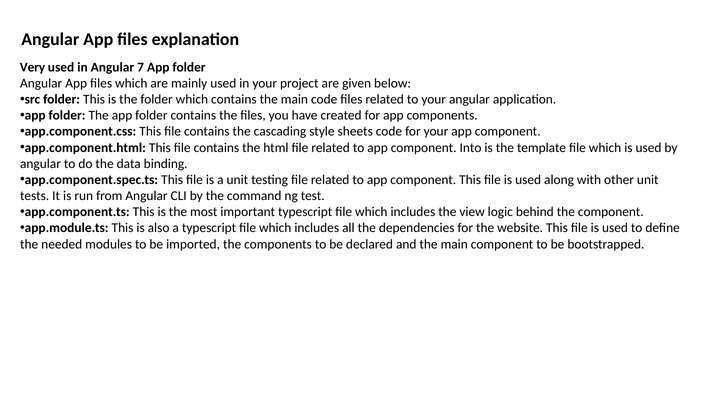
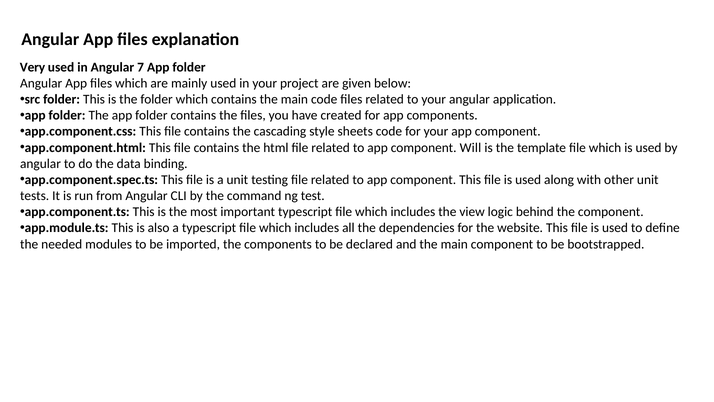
Into: Into -> Will (470, 147)
